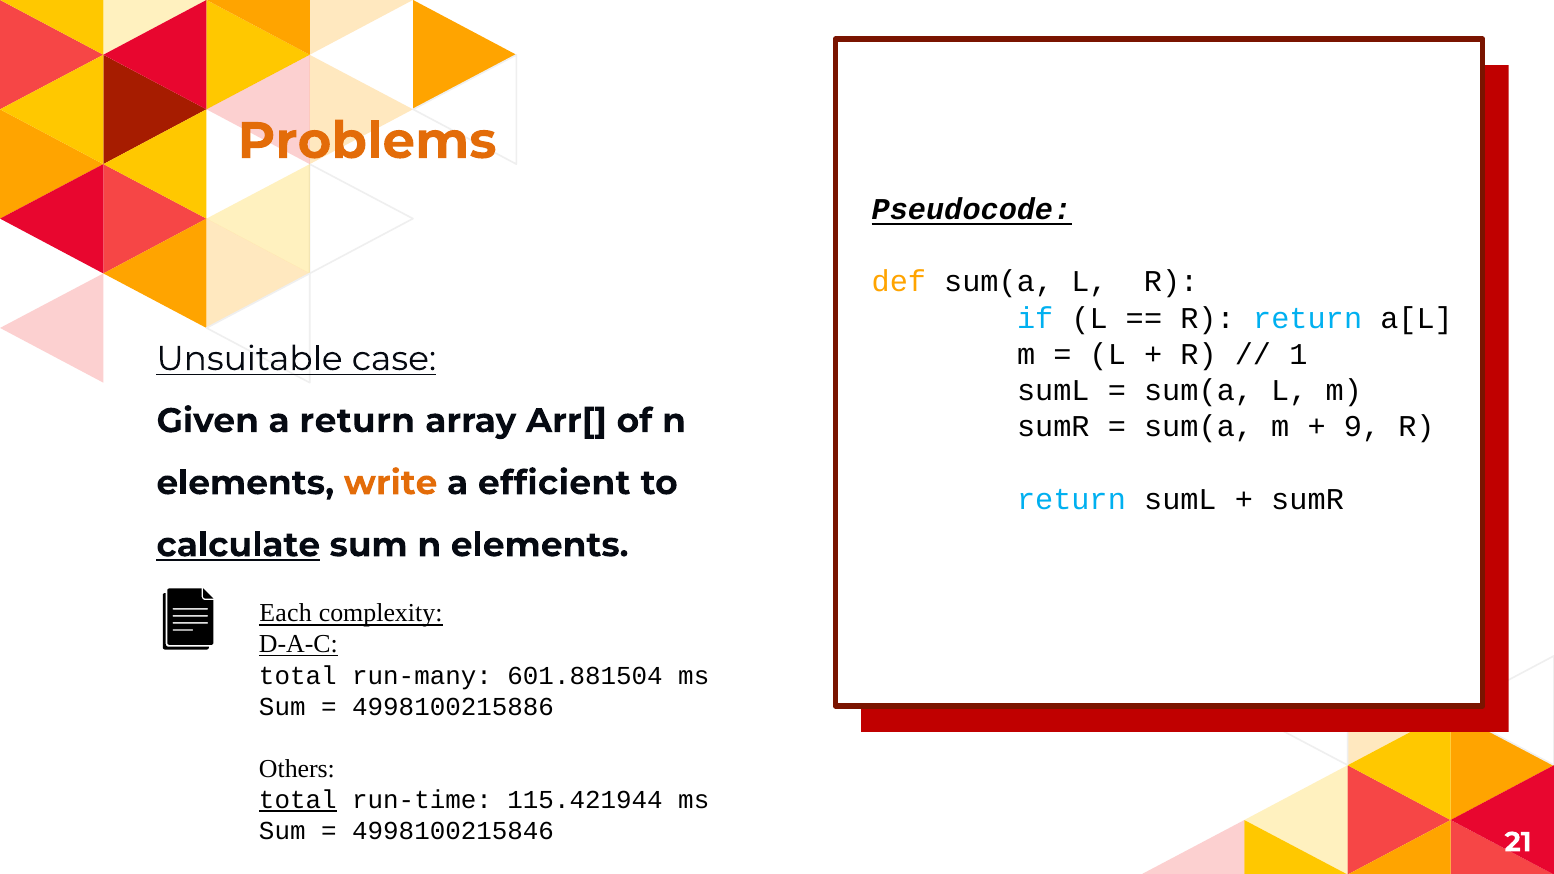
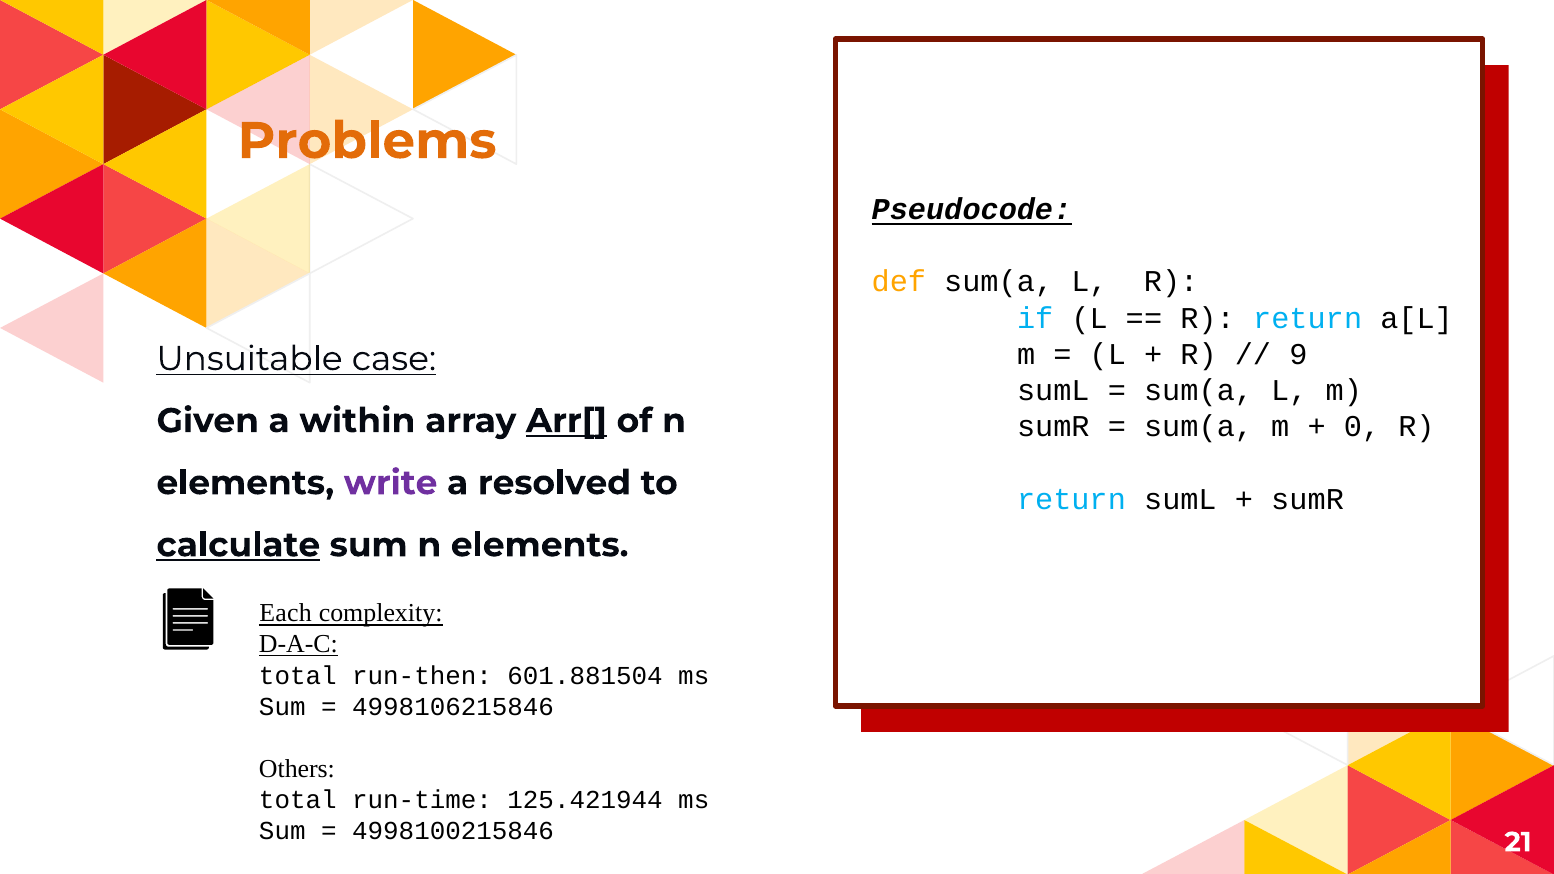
1: 1 -> 9 (1299, 354)
a return: return -> within (357, 421)
Arr[ underline: none -> present (566, 421)
9: 9 -> 0 (1362, 427)
write colour: orange -> purple (391, 483)
efficient: efficient -> resolved (554, 483)
run-many: run-many -> run-then (422, 676)
4998100215886: 4998100215886 -> 4998106215846 (453, 707)
total underline: present -> none (298, 800)
115.421944: 115.421944 -> 125.421944 (585, 800)
